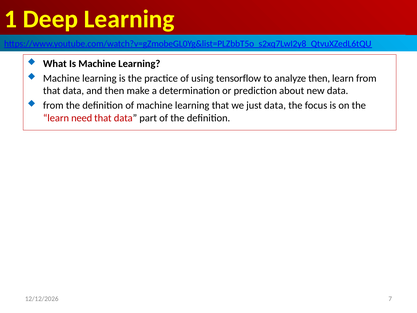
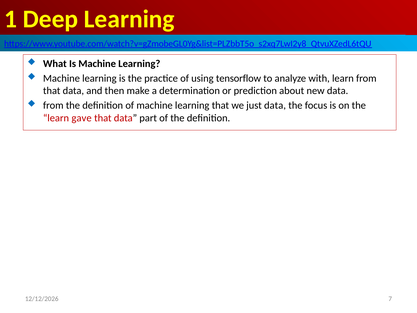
analyze then: then -> with (319, 78)
need: need -> gave (82, 118)
